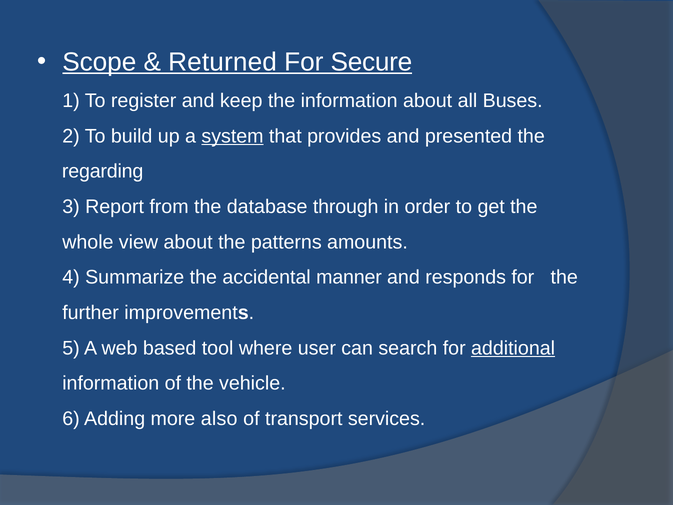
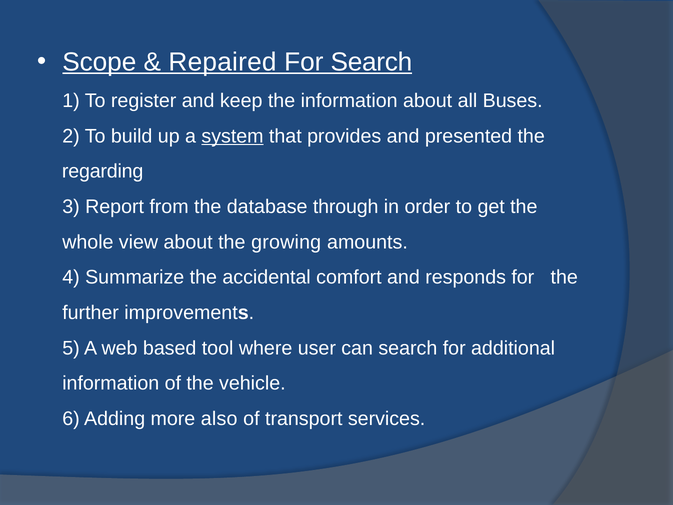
Returned: Returned -> Repaired (222, 62)
For Secure: Secure -> Search (371, 62)
patterns: patterns -> growing (286, 242)
manner: manner -> comfort (349, 277)
additional underline: present -> none (513, 348)
